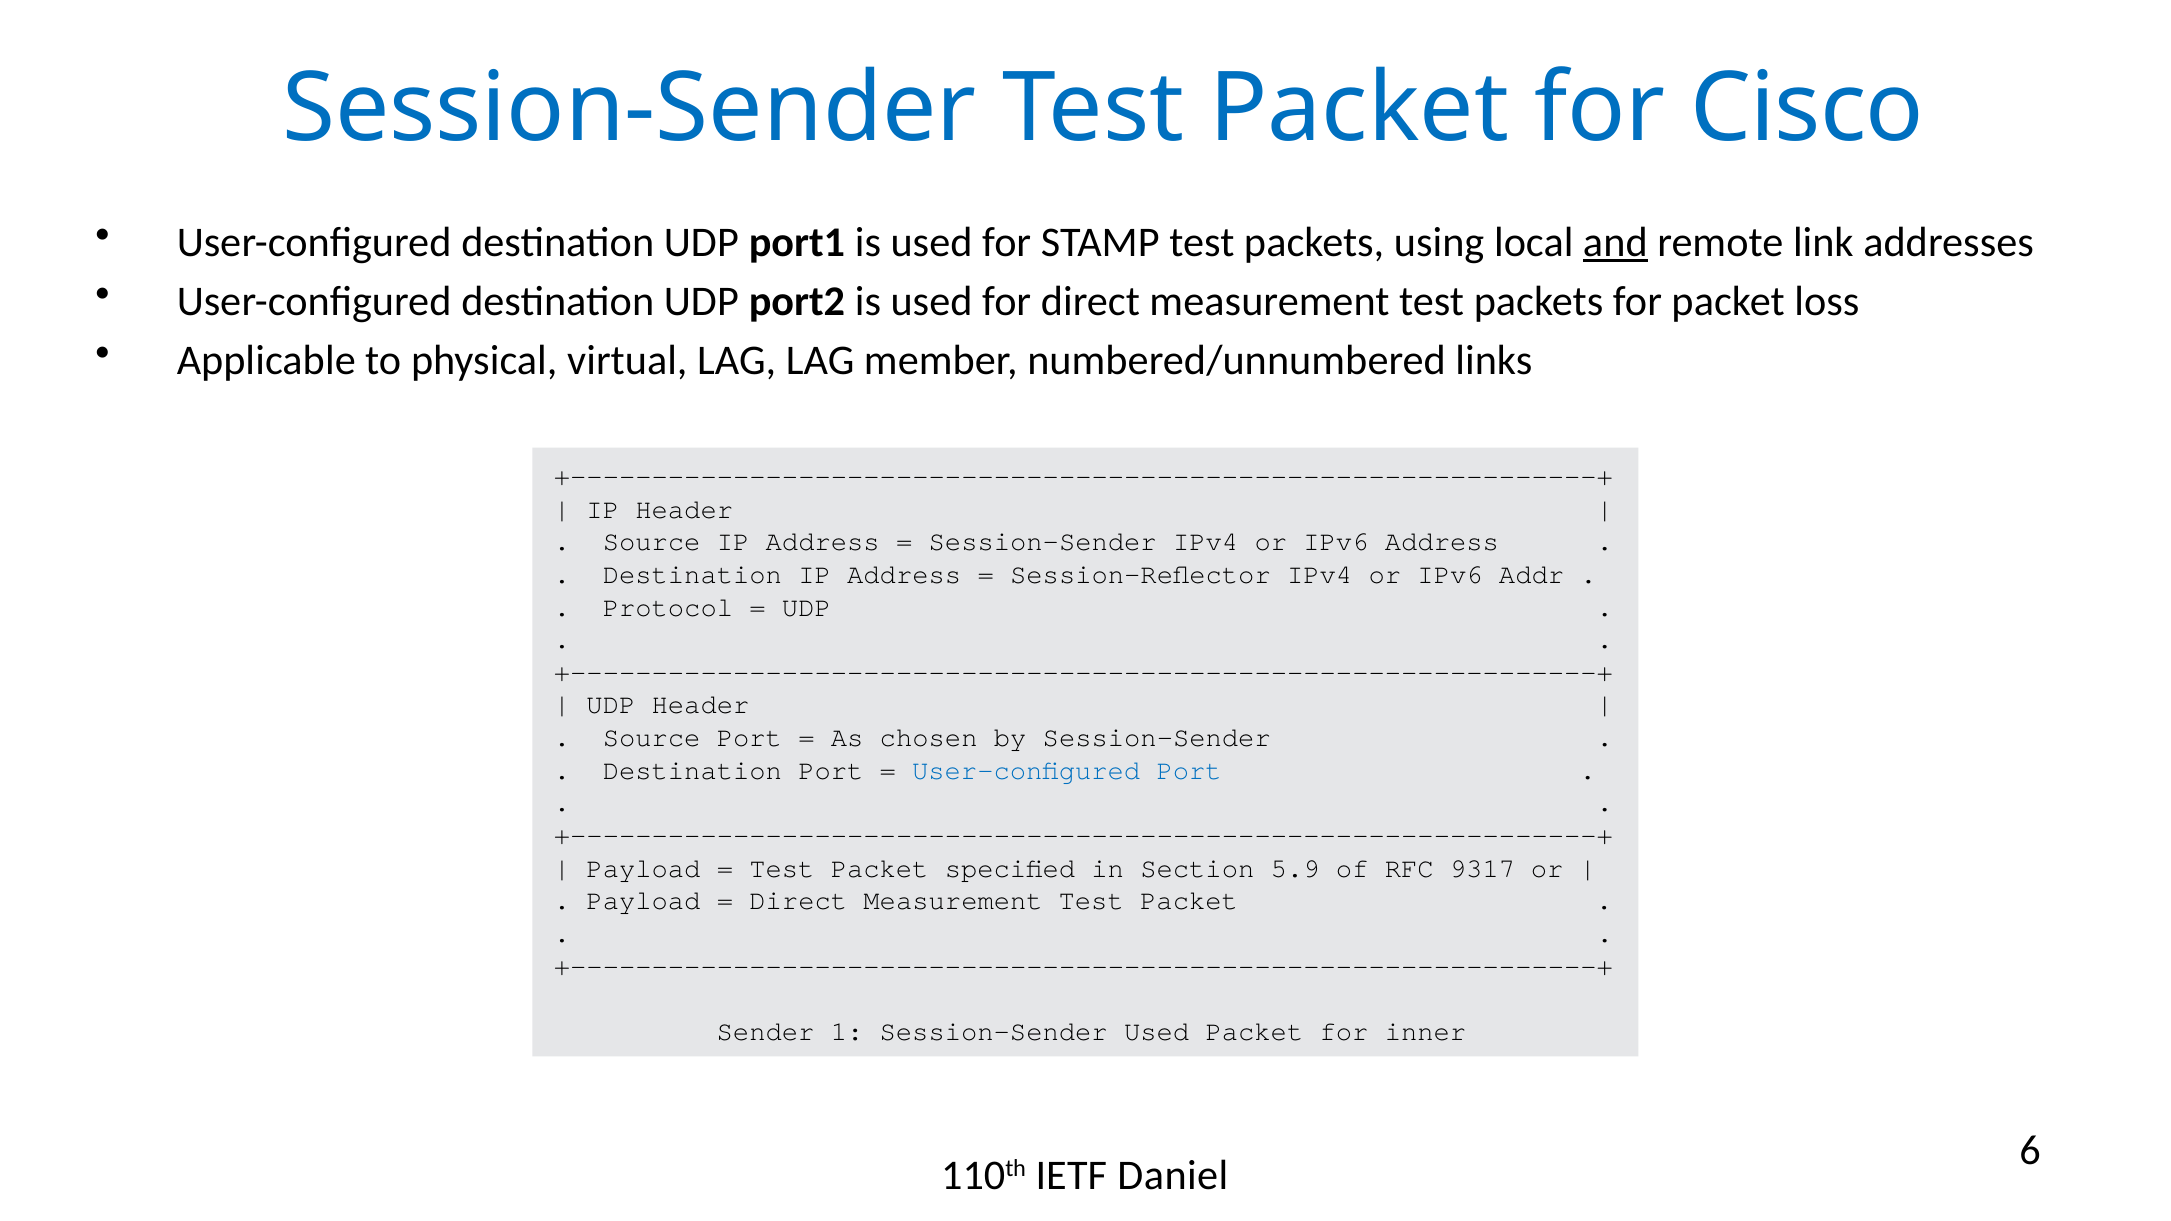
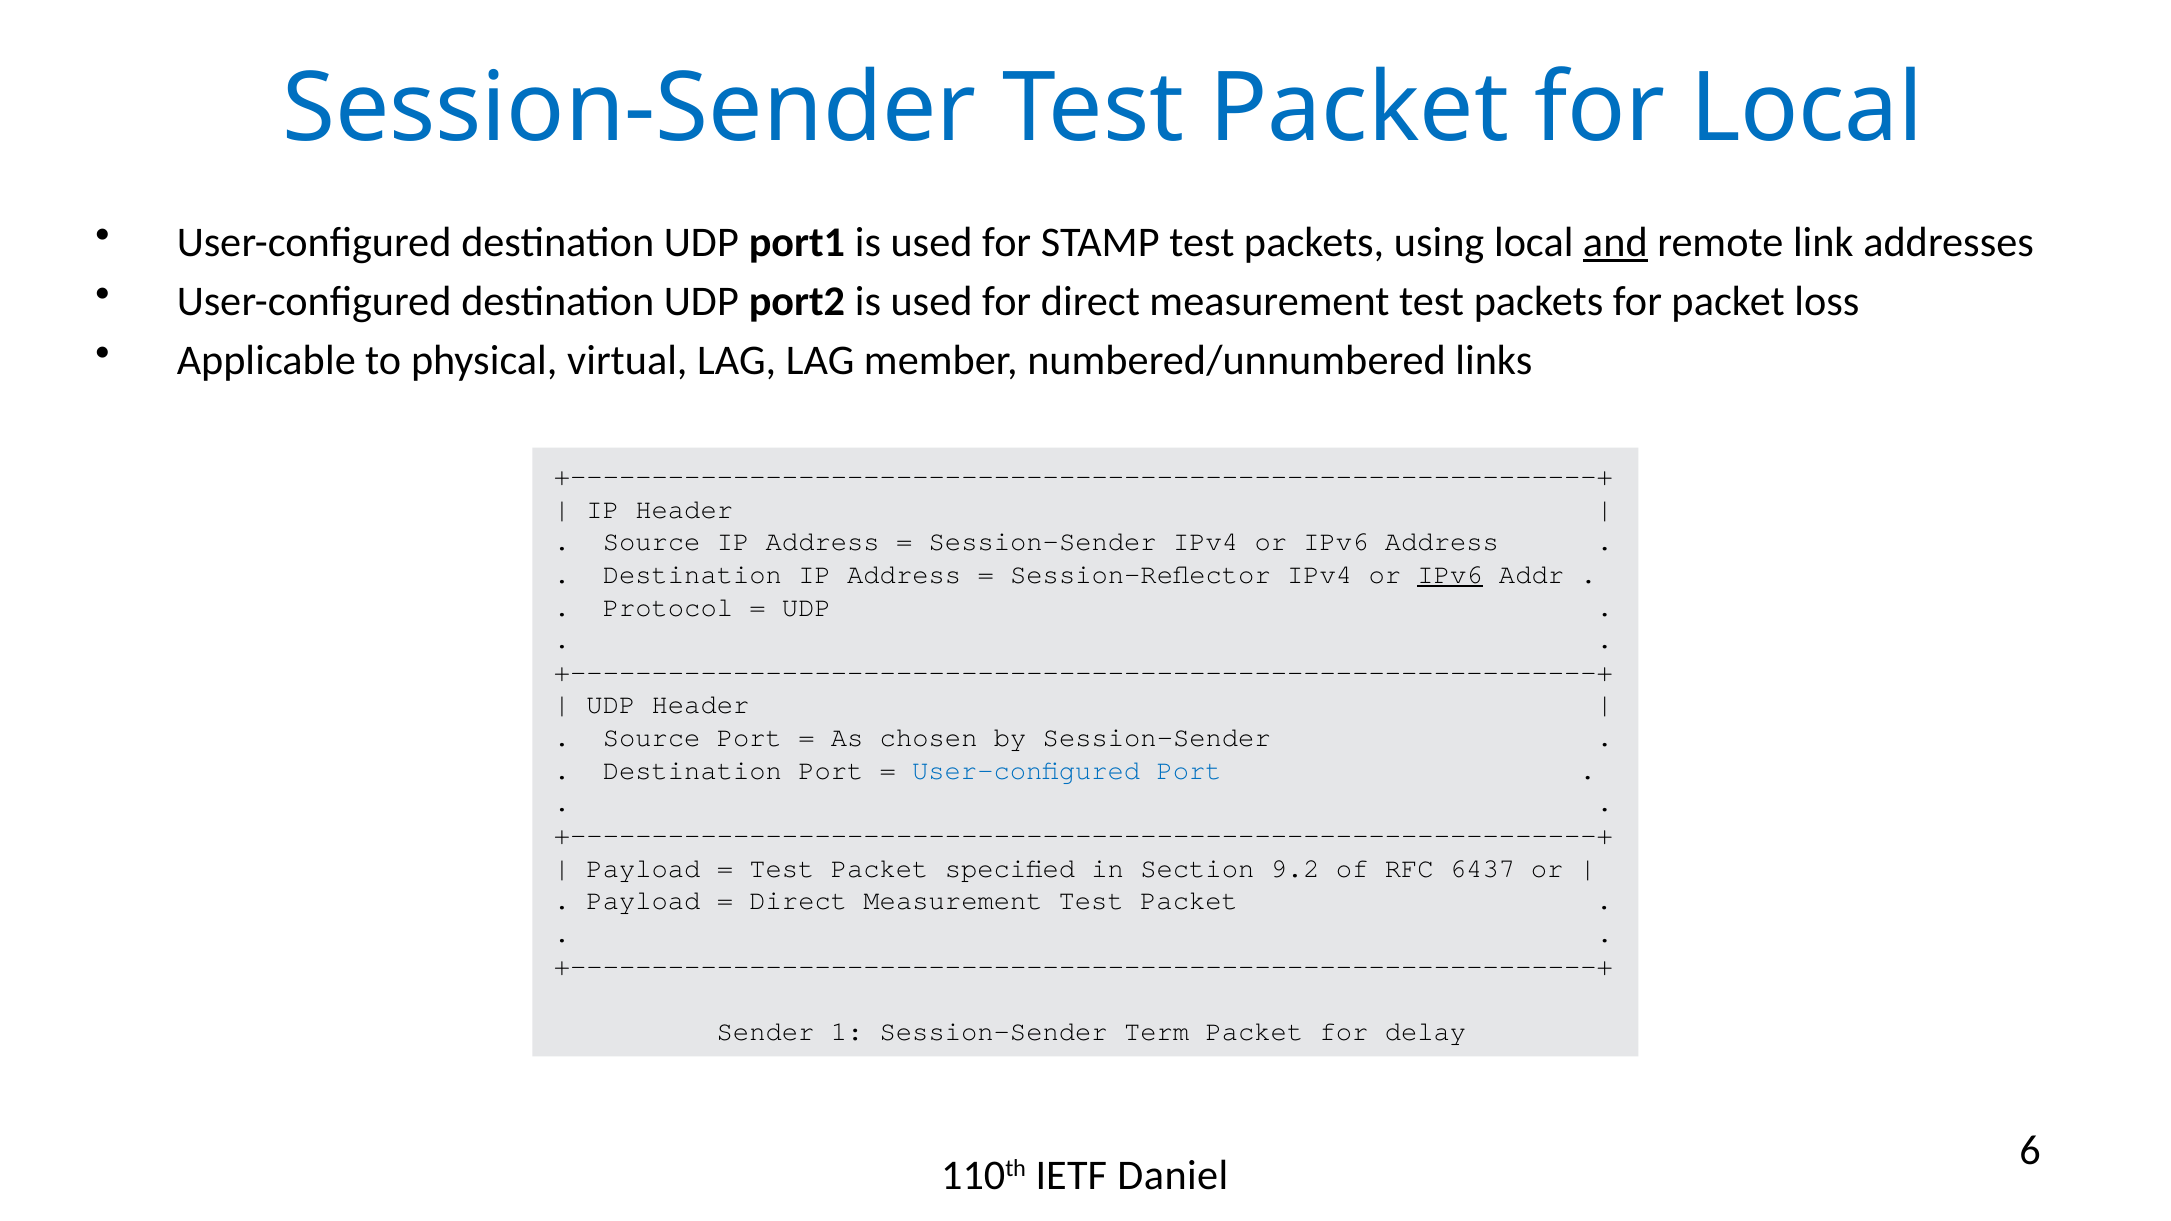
for Cisco: Cisco -> Local (1807, 108)
IPv6 underline: none -> present (1450, 575)
5.9: 5.9 -> 9.2 (1295, 868)
9317: 9317 -> 6437 (1483, 868)
Session-Sender Used: Used -> Term (1157, 1032)
inner: inner -> delay (1426, 1032)
